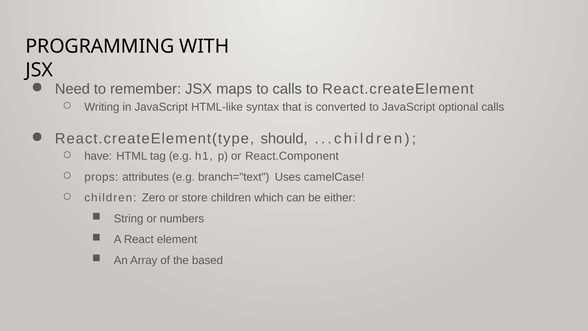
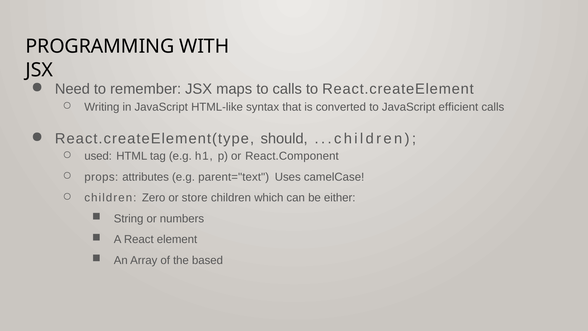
optional: optional -> efficient (458, 107)
have: have -> used (98, 156)
branch="text: branch="text -> parent="text (234, 177)
